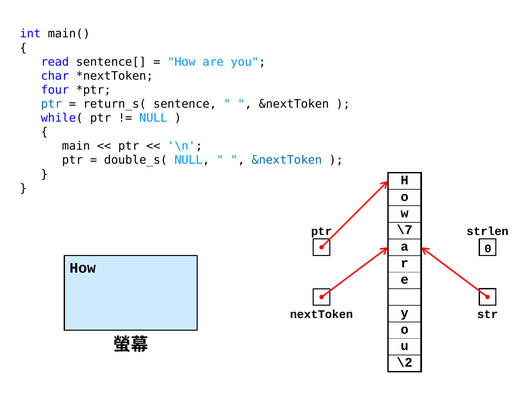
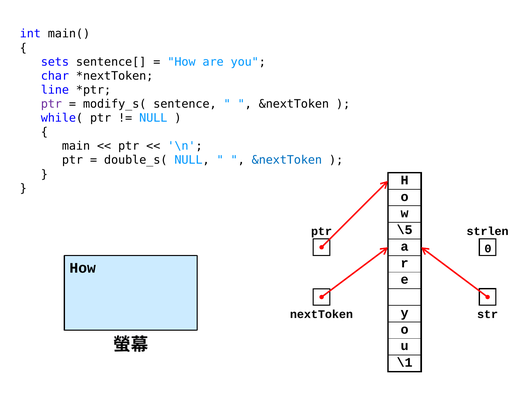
read: read -> sets (55, 62)
four: four -> line (55, 90)
ptr colour: blue -> purple (51, 104)
return_s(: return_s( -> modify_s( (115, 104)
\7: \7 -> \5 (405, 230)
\2: \2 -> \1 (405, 363)
